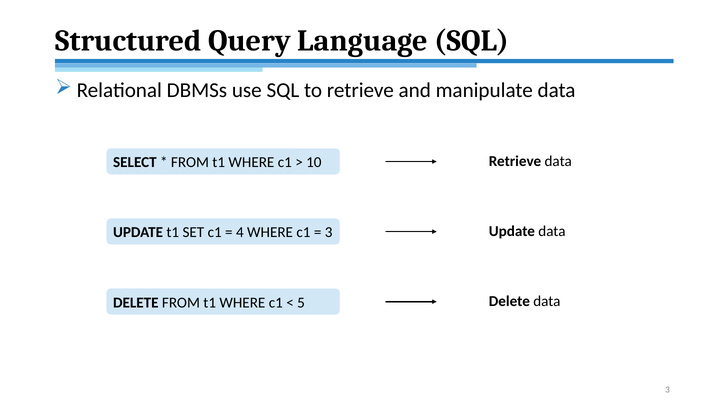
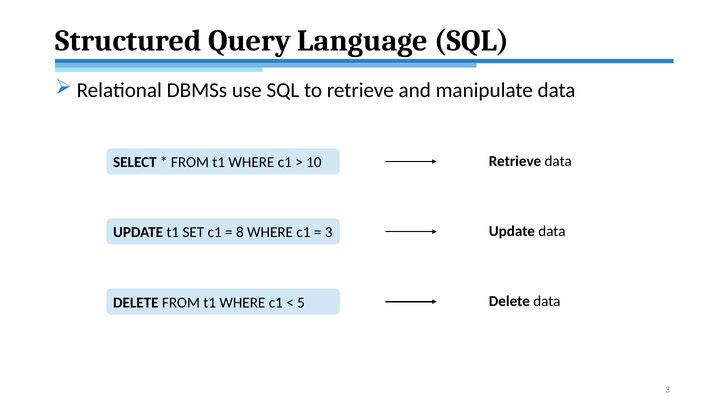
4: 4 -> 8 (240, 232)
